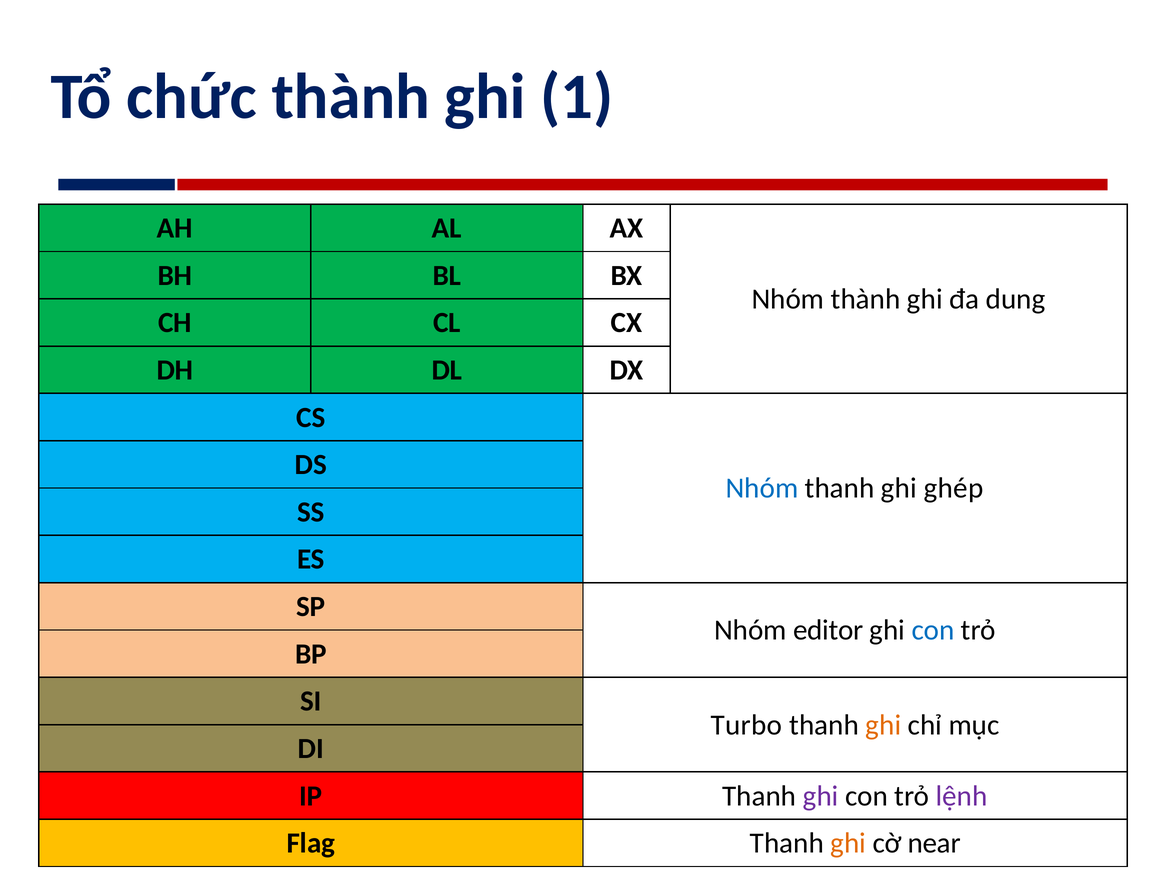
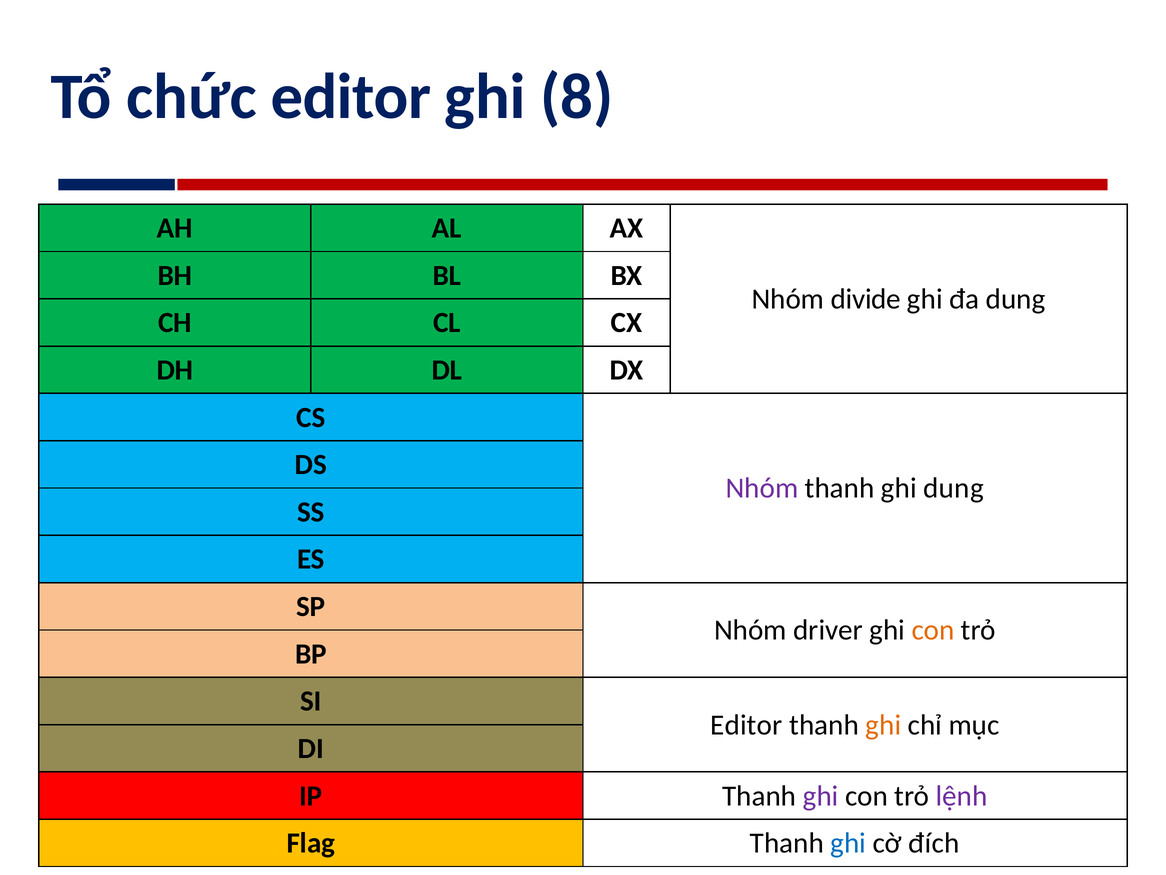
chức thành: thành -> editor (351, 97)
1: 1 -> 8 (577, 97)
Nhóm thành: thành -> divide (866, 299)
Nhóm colour: blue -> purple (762, 488)
ghi ghép: ghép -> dung (953, 488)
editor: editor -> driver (828, 630)
con colour: blue -> orange (933, 630)
Turbo: Turbo -> Editor (746, 725)
ghi colour: orange -> blue (848, 843)
near: near -> đích (934, 843)
